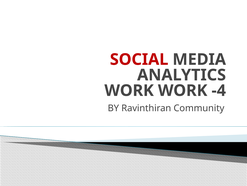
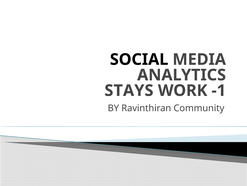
SOCIAL colour: red -> black (139, 59)
WORK: WORK -> STAYS (129, 90)
-4: -4 -> -1 (219, 90)
